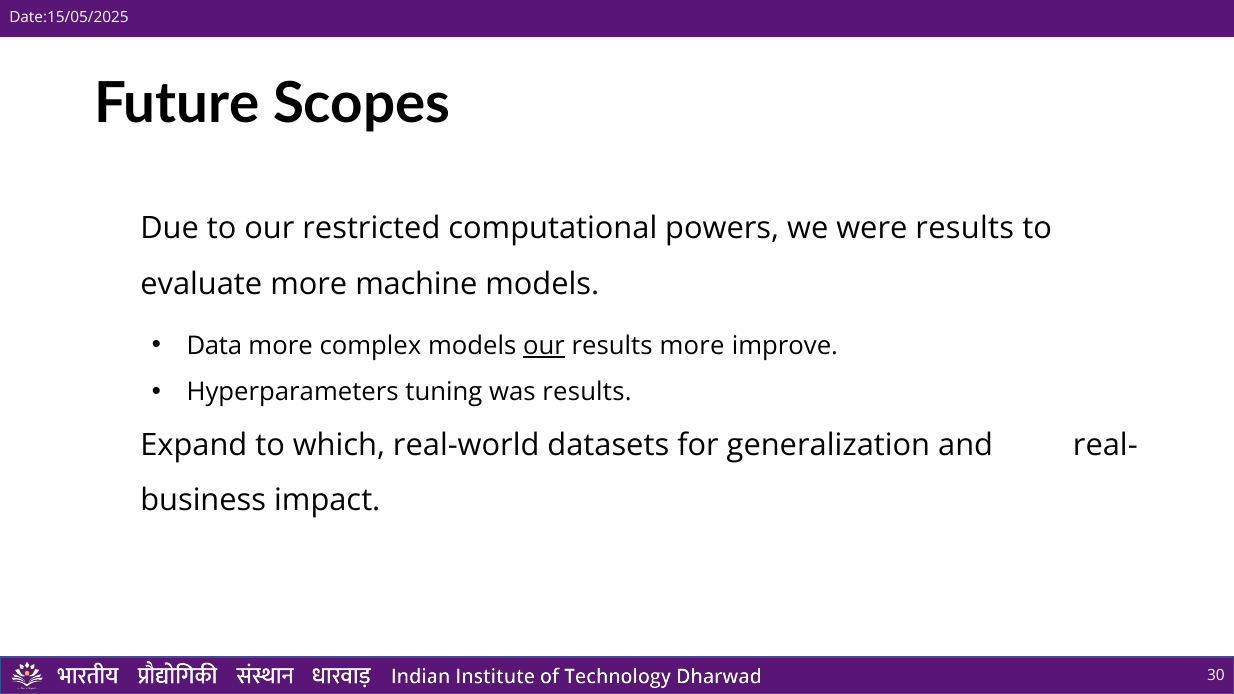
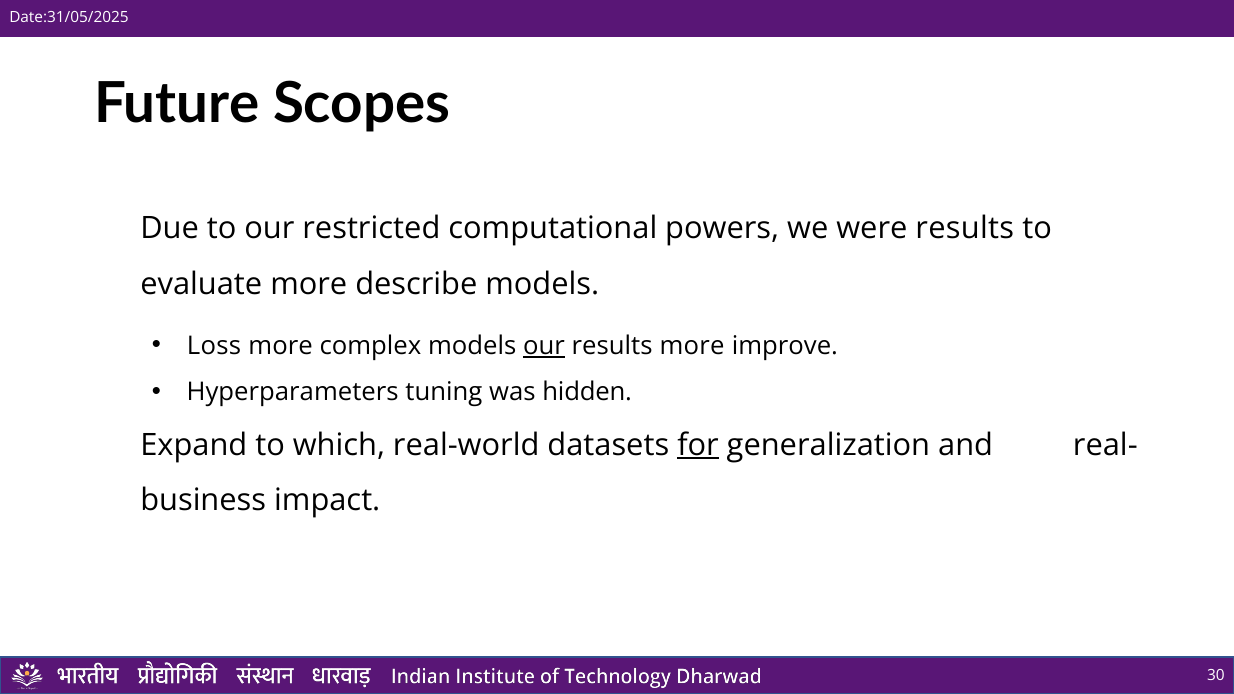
Date:15/05/2025: Date:15/05/2025 -> Date:31/05/2025 (69, 17)
machine: machine -> describe (416, 284)
Data: Data -> Loss (214, 346)
was results: results -> hidden (587, 392)
for underline: none -> present (698, 445)
